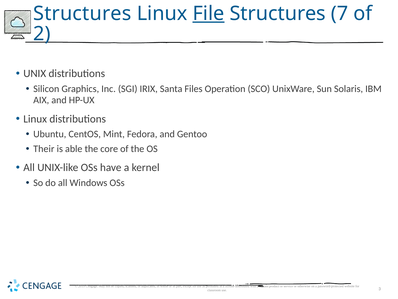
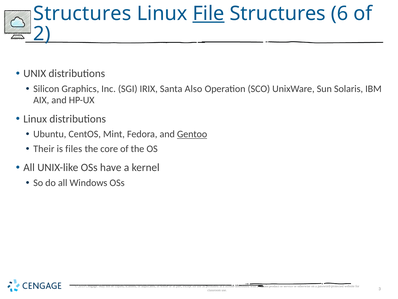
7: 7 -> 6 (340, 14)
Files: Files -> Also (193, 89)
Gentoo underline: none -> present (192, 134)
able: able -> files (74, 149)
